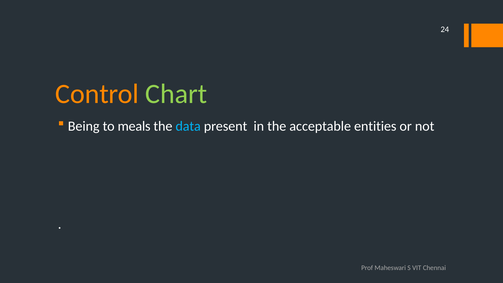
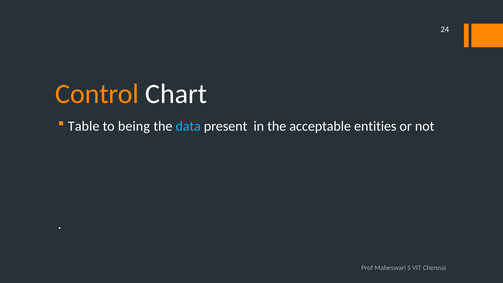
Chart colour: light green -> white (176, 94)
Being: Being -> Table (84, 126)
meals: meals -> being (134, 126)
